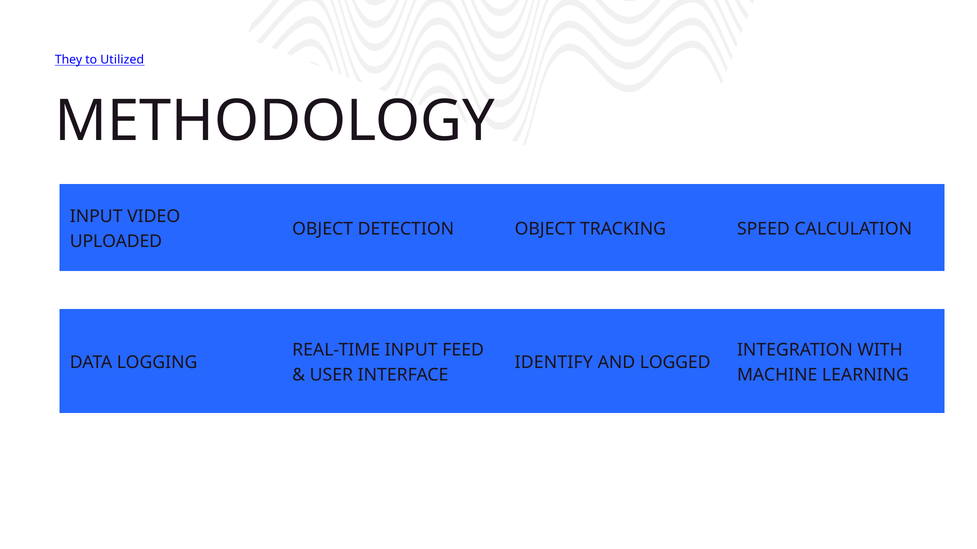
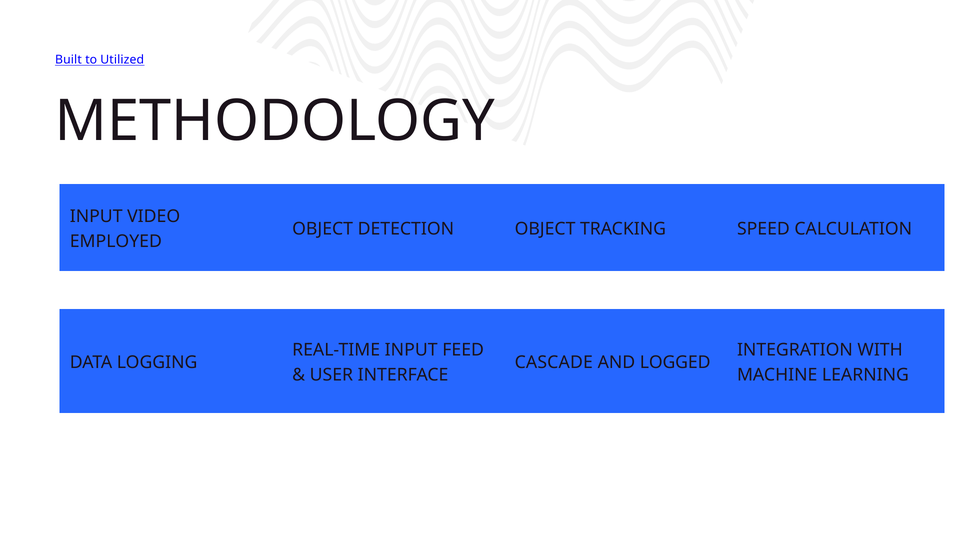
They: They -> Built (68, 60)
UPLOADED: UPLOADED -> EMPLOYED (116, 241)
IDENTIFY: IDENTIFY -> CASCADE (554, 363)
